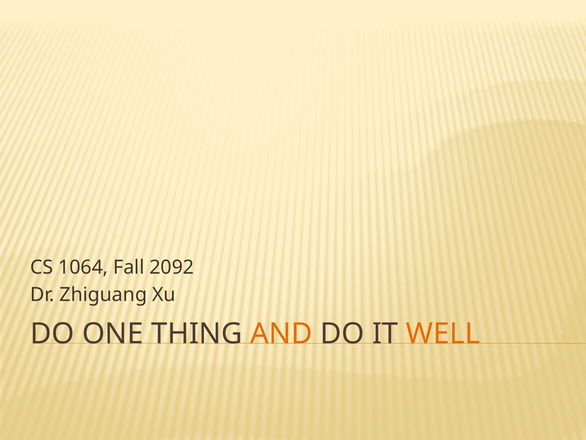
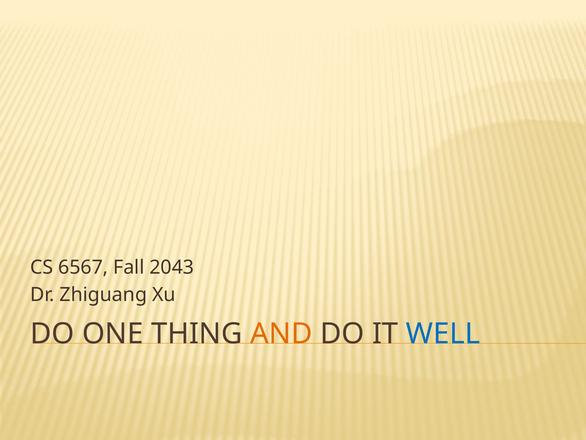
1064: 1064 -> 6567 (83, 267)
2092: 2092 -> 2043 (172, 267)
WELL colour: orange -> blue (443, 334)
